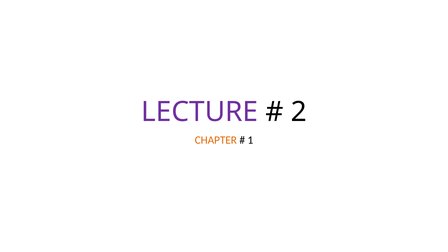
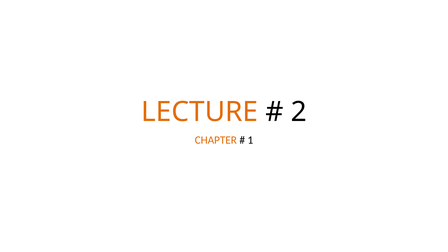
LECTURE colour: purple -> orange (200, 112)
